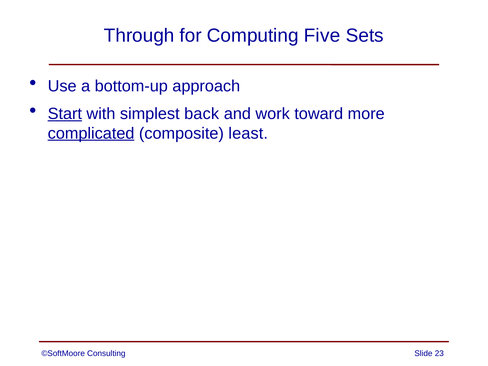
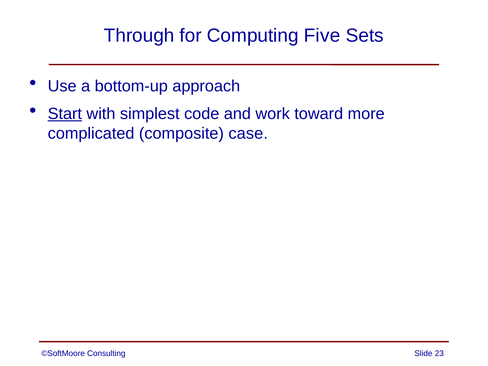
back: back -> code (202, 114)
complicated underline: present -> none (91, 133)
least: least -> case (248, 133)
